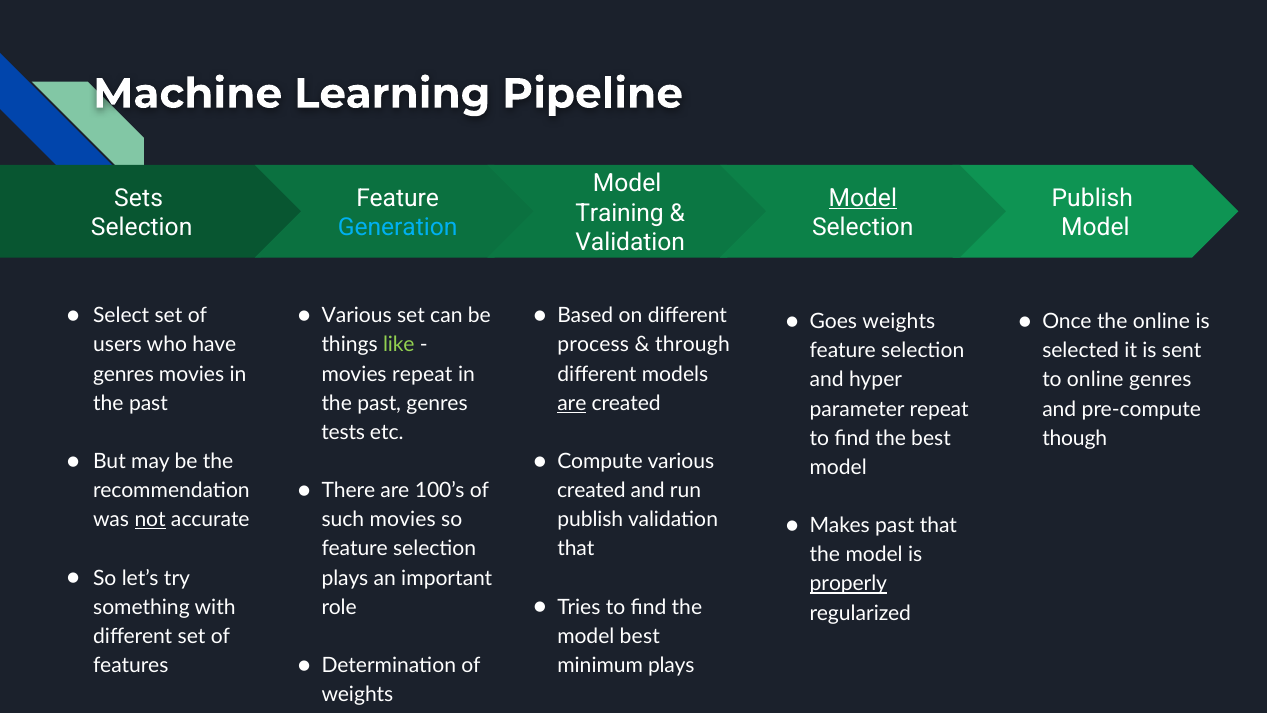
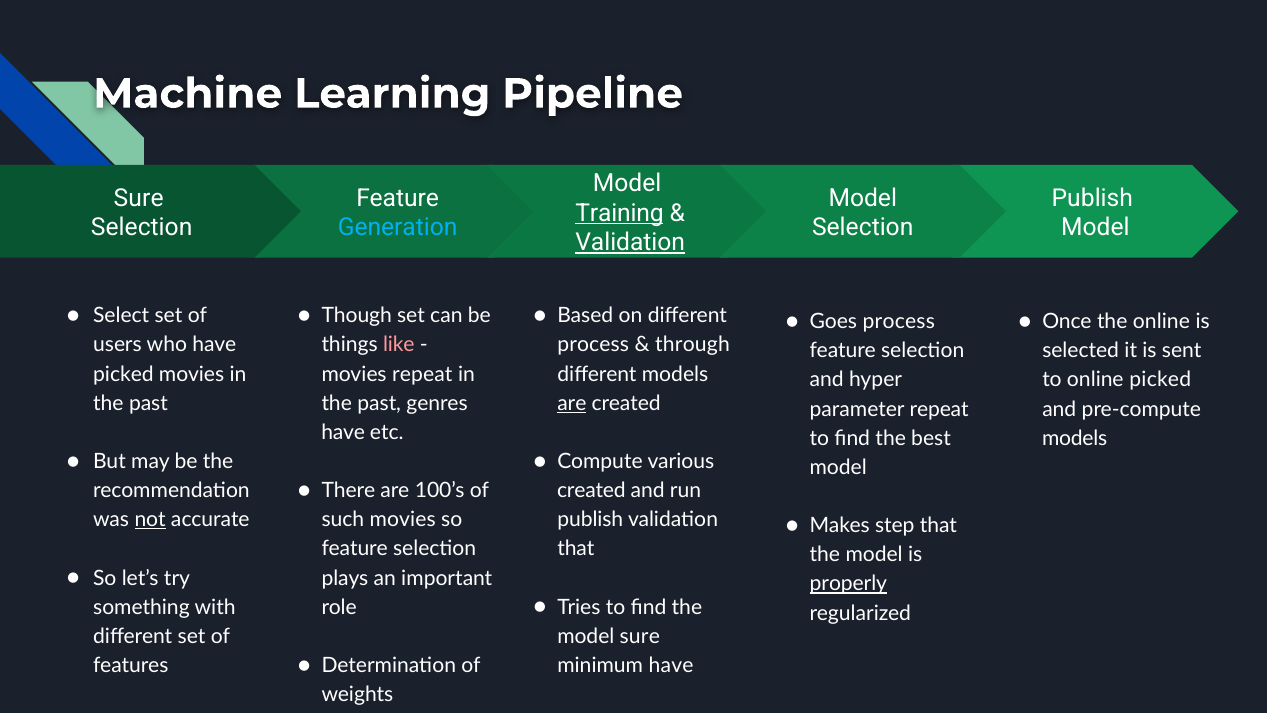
Sets: Sets -> Sure (139, 198)
Model underline: present -> none (863, 198)
Training underline: none -> present (619, 213)
Validation underline: none -> present (630, 242)
Various: Various -> Though (357, 316)
Goes weights: weights -> process (899, 322)
like colour: light green -> pink (399, 345)
genres: genres -> picked (123, 374)
online genres: genres -> picked (1160, 380)
tests: tests -> have (343, 432)
though: though -> models (1075, 438)
Makes past: past -> step (895, 526)
model best: best -> sure (640, 636)
minimum plays: plays -> have (671, 665)
